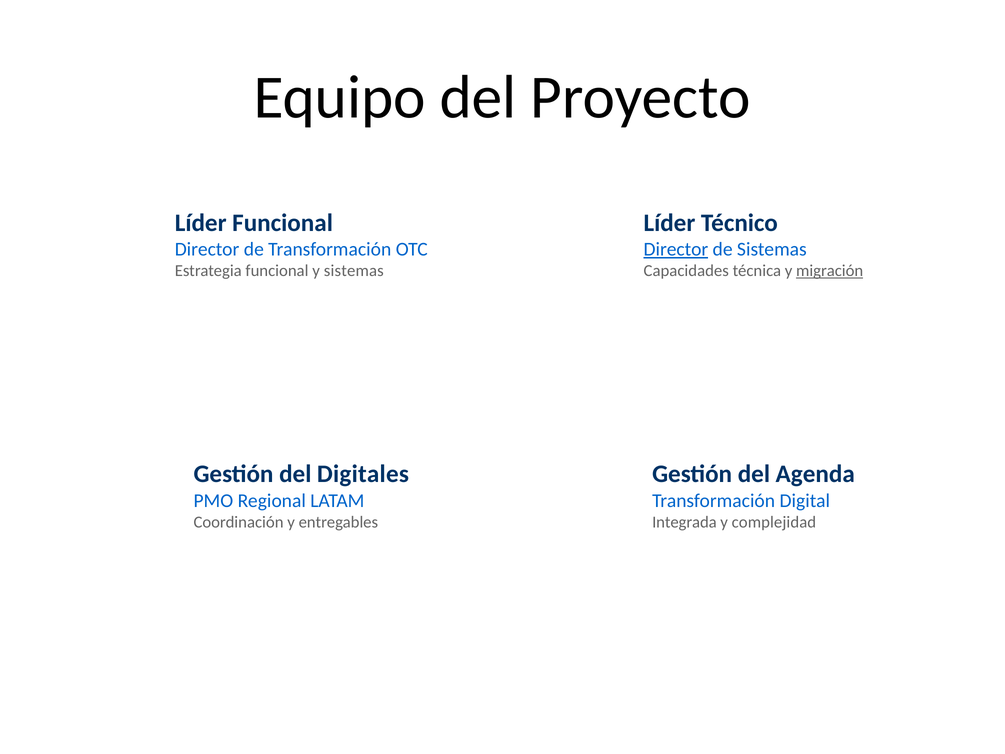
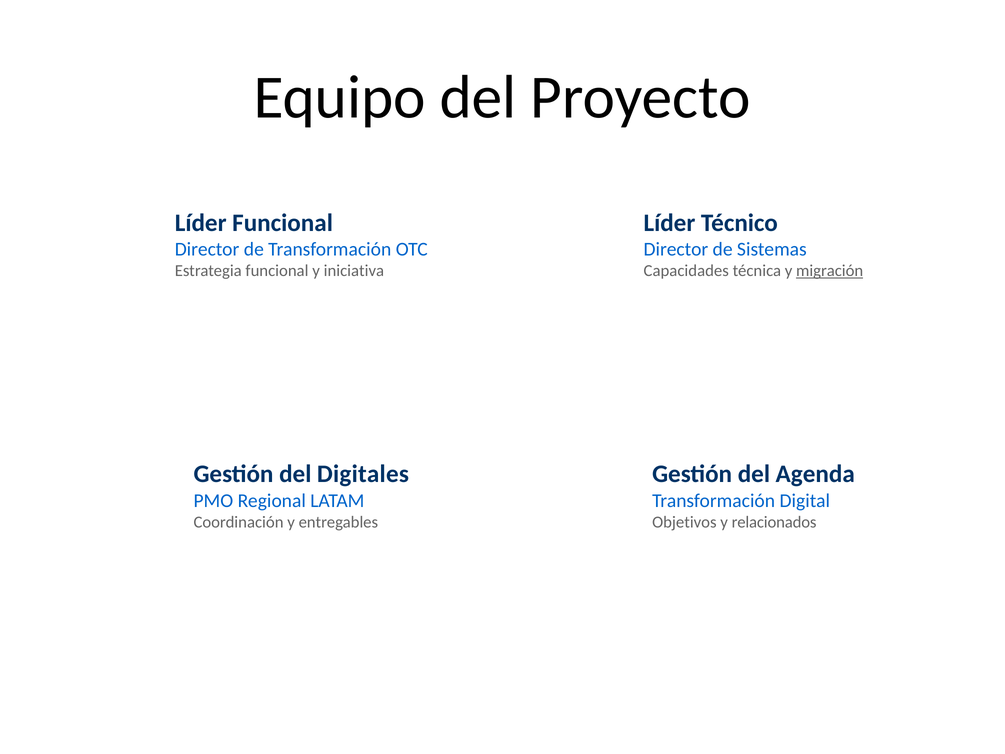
Director underline: present -> none (676, 249)
y sistemas: sistemas -> iniciativa (354, 271)
Integrada: Integrada -> Objetivos (684, 522)
complejidad: complejidad -> relacionados (774, 522)
